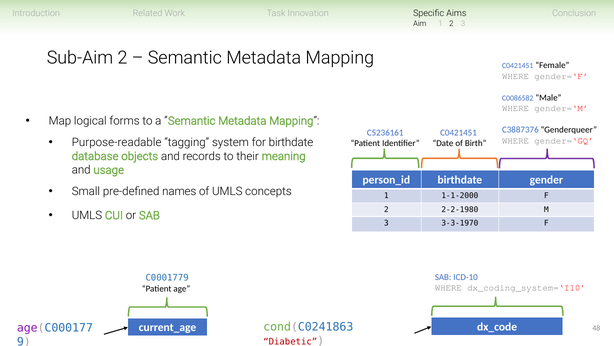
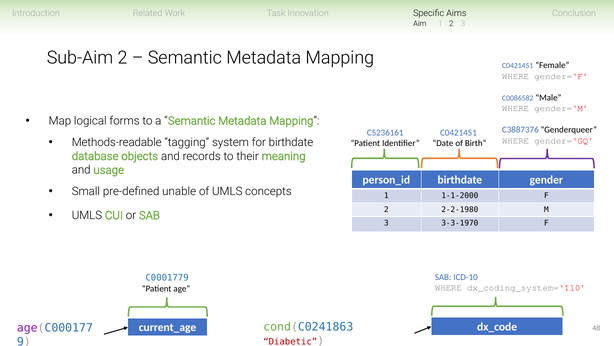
Purpose-readable: Purpose-readable -> Methods-readable (117, 142)
names: names -> unable (179, 191)
